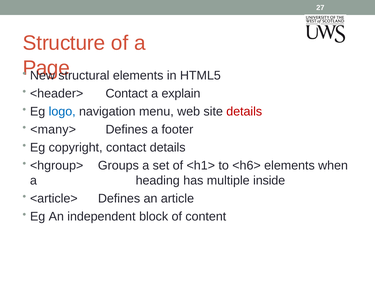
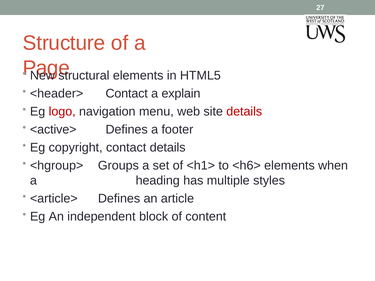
logo colour: blue -> red (62, 112)
<many>: <many> -> <active> (53, 130)
inside: inside -> styles (269, 181)
